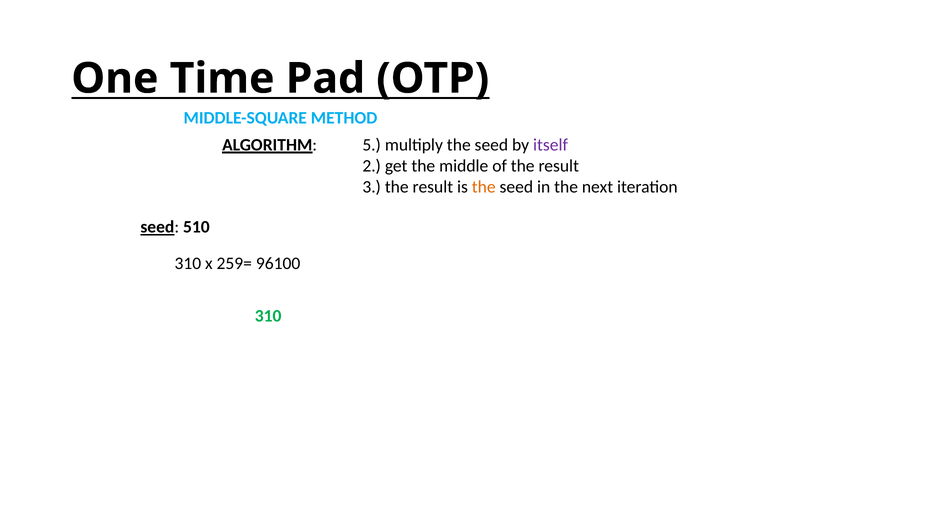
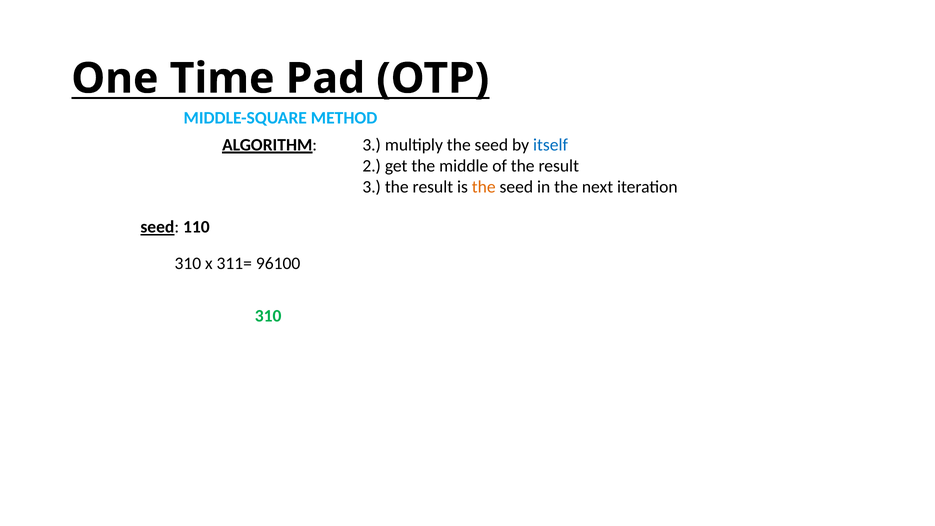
ALGORITHM 5: 5 -> 3 (372, 145)
itself colour: purple -> blue (550, 145)
510: 510 -> 110 (196, 227)
259=: 259= -> 311= (234, 264)
